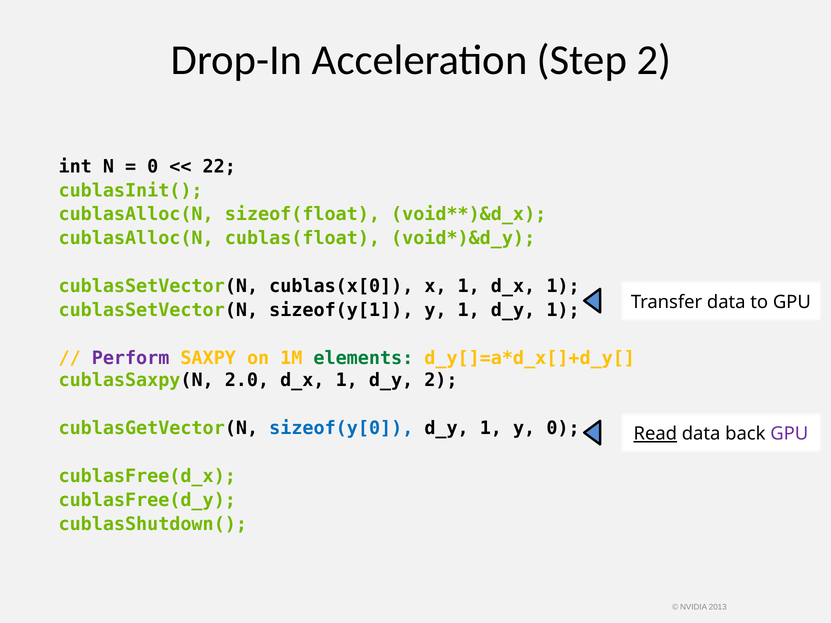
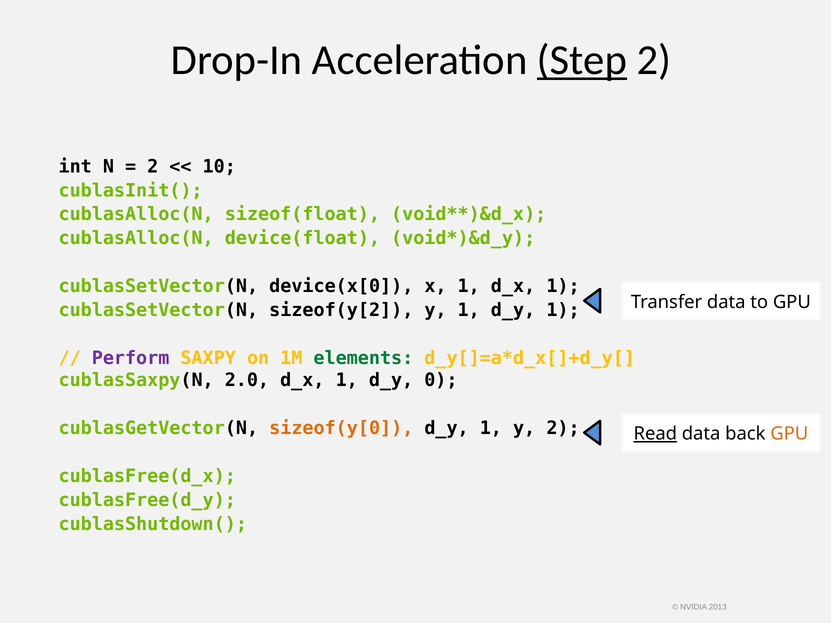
Step underline: none -> present (582, 60)
0: 0 -> 2 (153, 167)
22: 22 -> 10 (219, 167)
cublas(float: cublas(float -> device(float (302, 238)
cublas(x[0: cublas(x[0 -> device(x[0 (341, 286)
sizeof(y[1: sizeof(y[1 -> sizeof(y[2 (341, 310)
d_y 2: 2 -> 0 (441, 381)
sizeof(y[0 colour: blue -> orange (341, 428)
y 0: 0 -> 2 (563, 428)
GPU colour: purple -> orange (789, 434)
